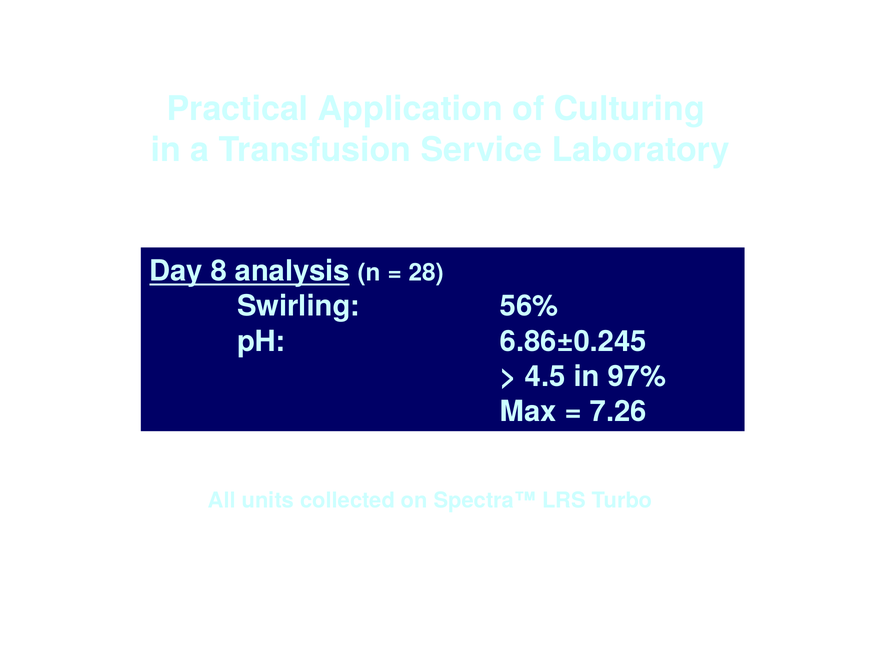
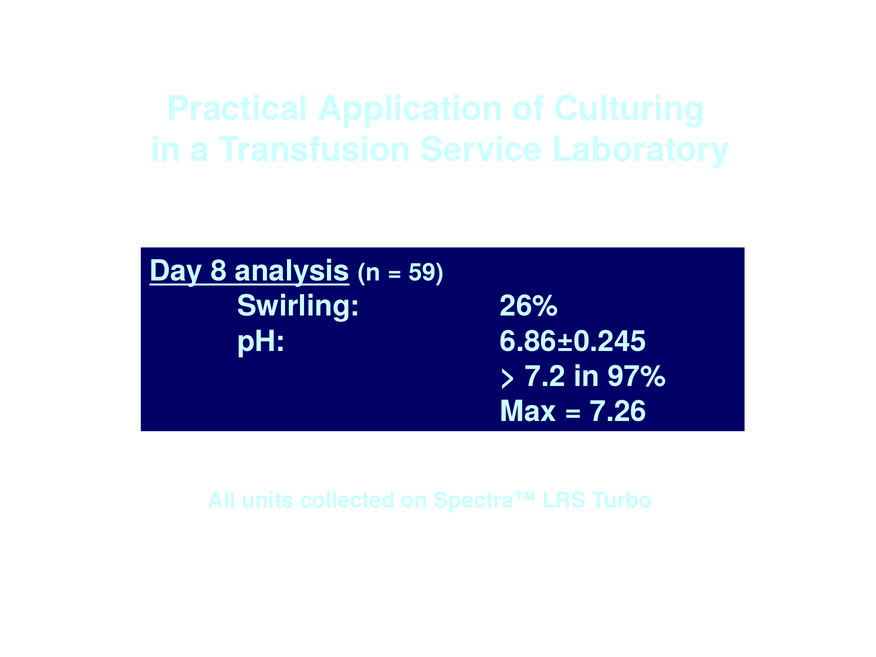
28: 28 -> 59 (426, 273)
56%: 56% -> 26% (529, 306)
4.5: 4.5 -> 7.2 (545, 376)
